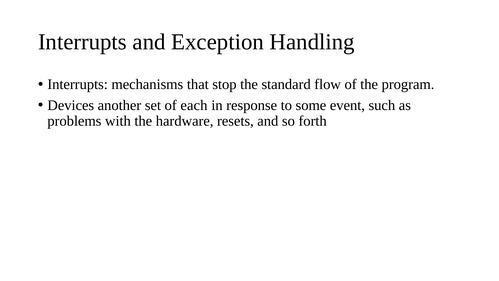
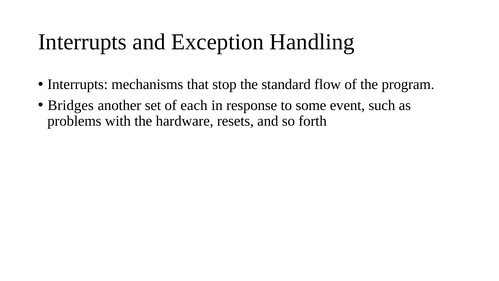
Devices: Devices -> Bridges (71, 105)
